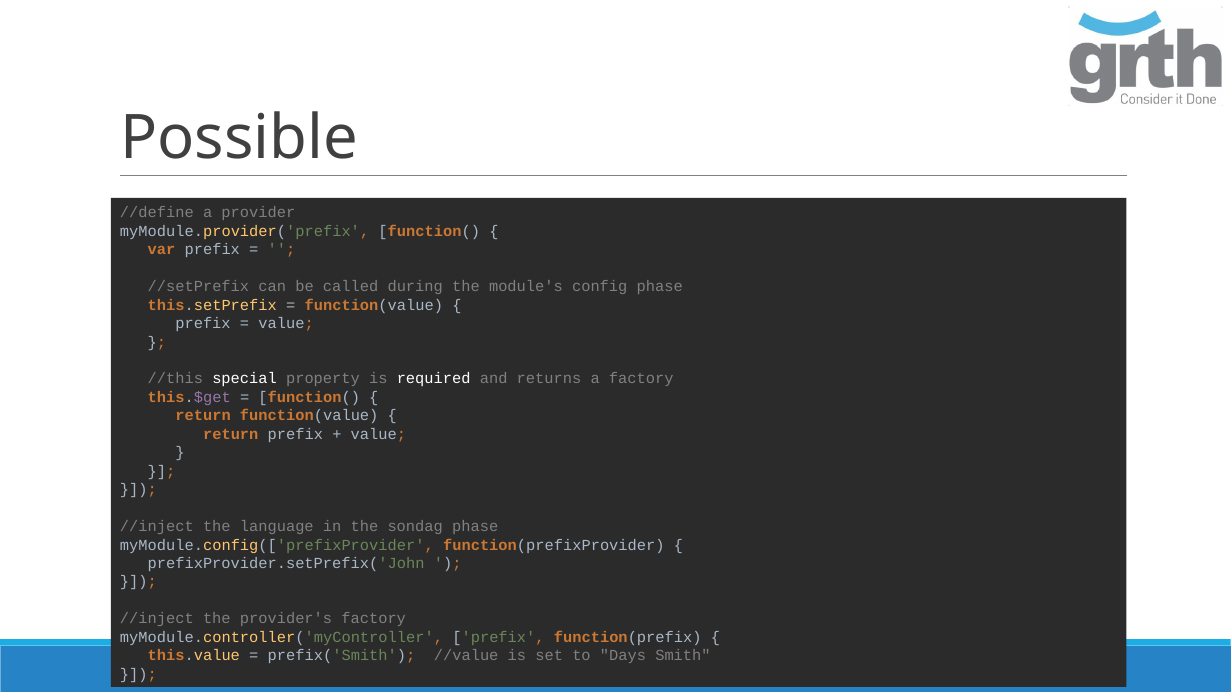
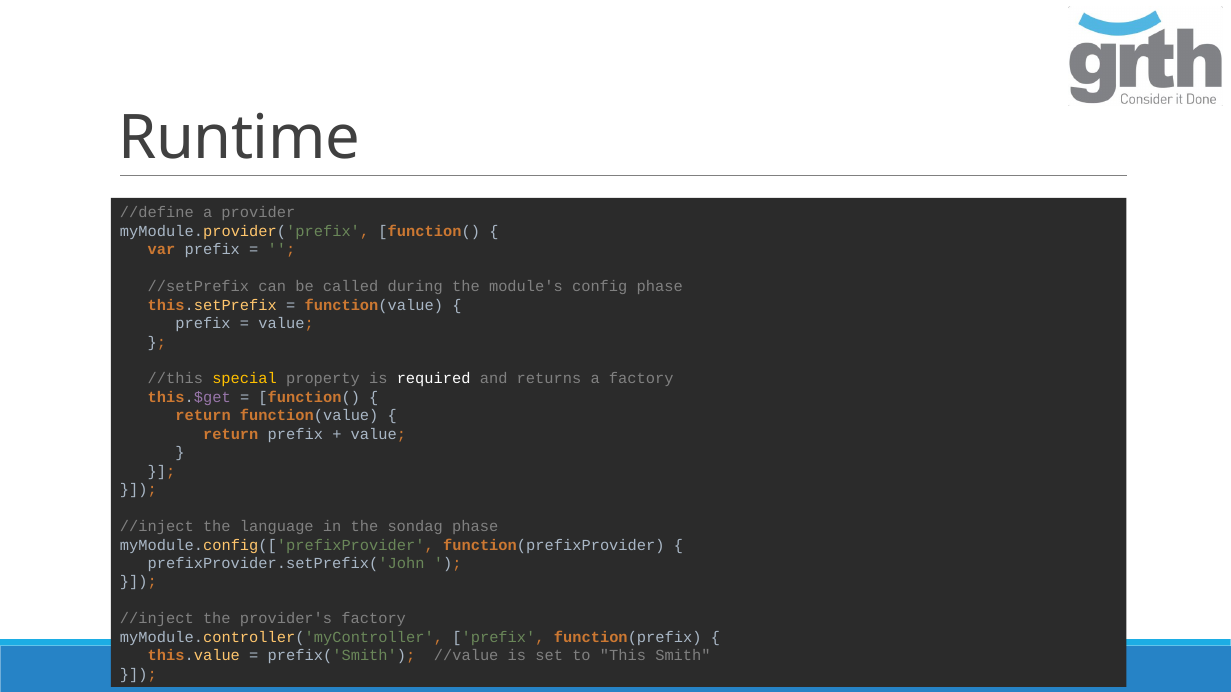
Possible: Possible -> Runtime (239, 138)
special colour: white -> yellow (245, 379)
Days: Days -> This (623, 656)
